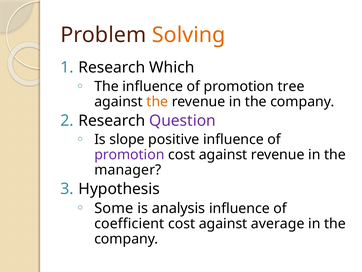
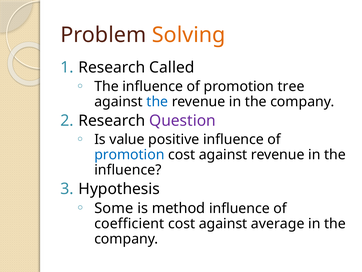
Which: Which -> Called (172, 67)
the colour: orange -> blue (157, 101)
slope: slope -> value (127, 139)
promotion colour: purple -> blue (129, 154)
manager: manager -> influence (128, 170)
analysis: analysis -> method (179, 208)
